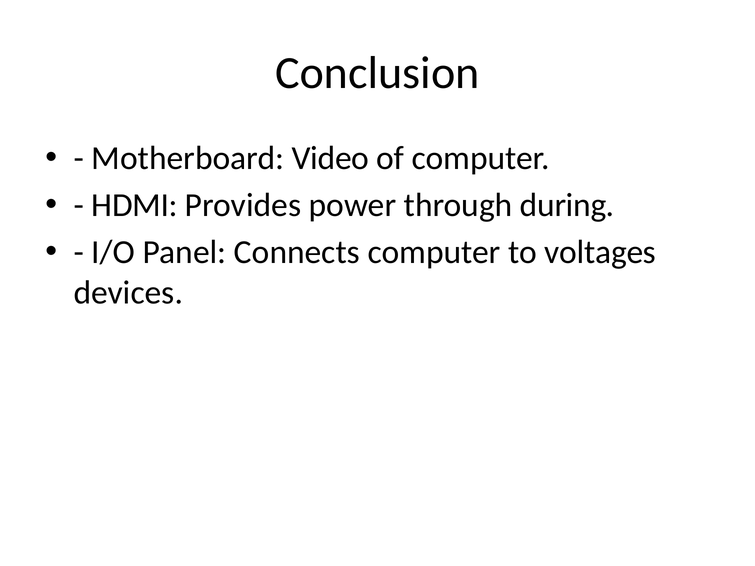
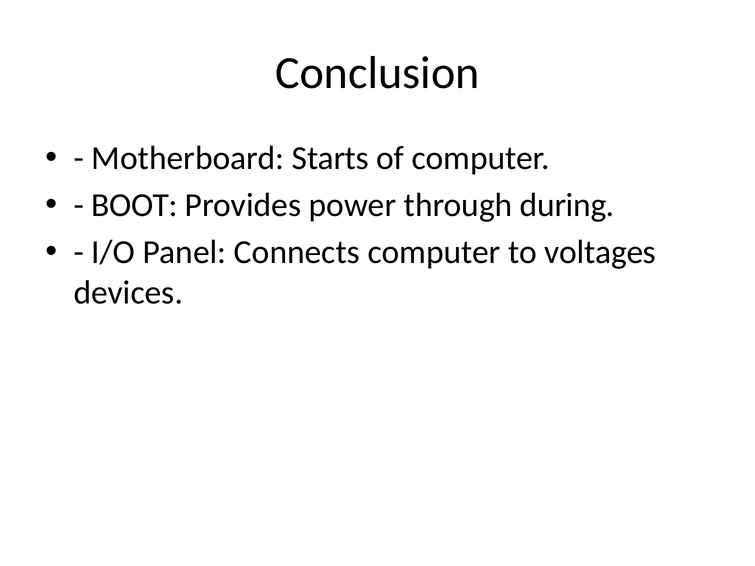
Video: Video -> Starts (330, 158)
HDMI: HDMI -> BOOT (135, 205)
